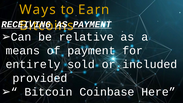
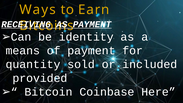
relative: relative -> identity (86, 37)
entirely: entirely -> quantity (33, 64)
